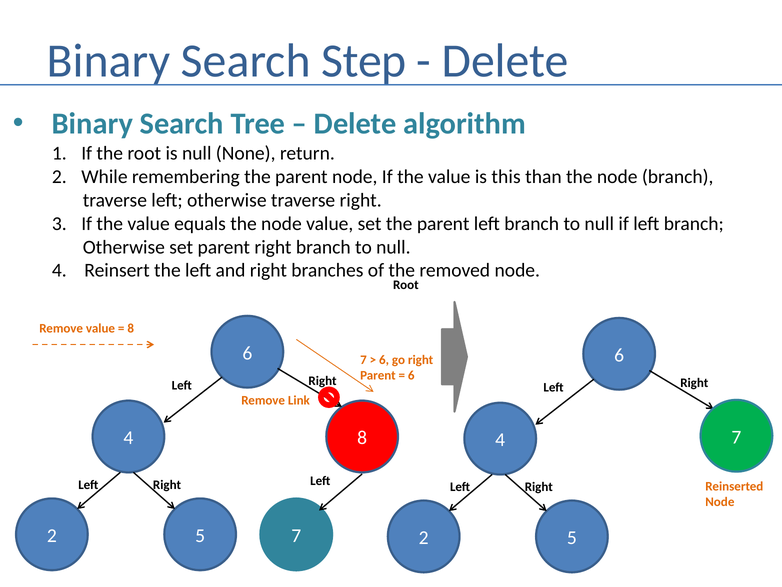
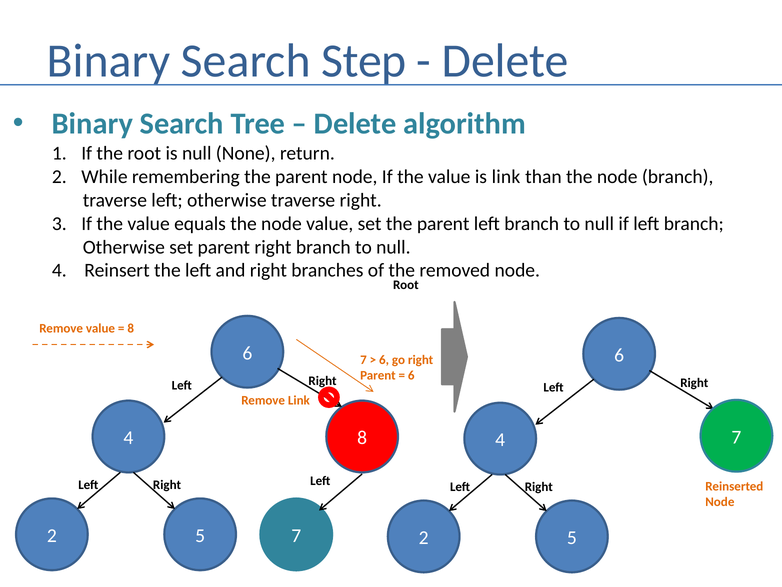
is this: this -> link (506, 176)
